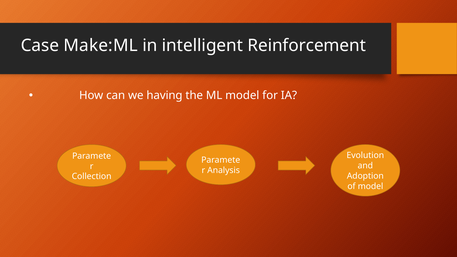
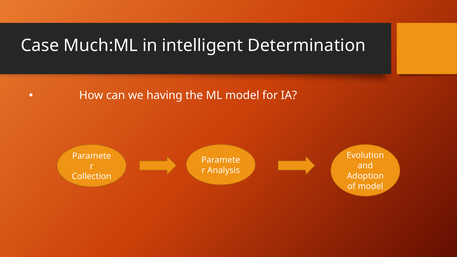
Make:ML: Make:ML -> Much:ML (101, 45)
Reinforcement: Reinforcement -> Determination (307, 45)
